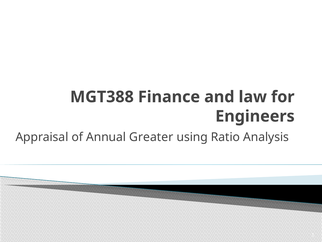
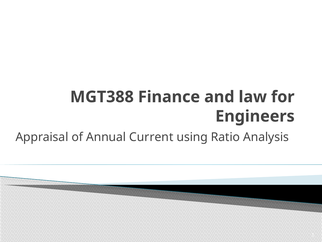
Greater: Greater -> Current (151, 137)
